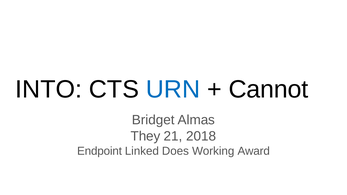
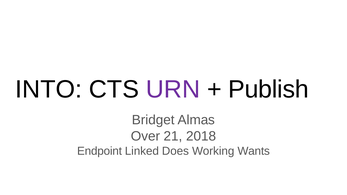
URN colour: blue -> purple (173, 89)
Cannot: Cannot -> Publish (268, 89)
They: They -> Over (145, 136)
Working Award: Award -> Wants (254, 151)
